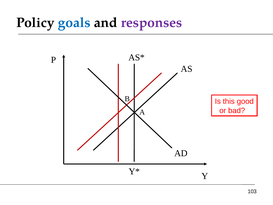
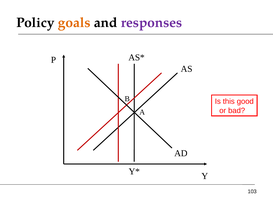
goals colour: blue -> orange (74, 23)
